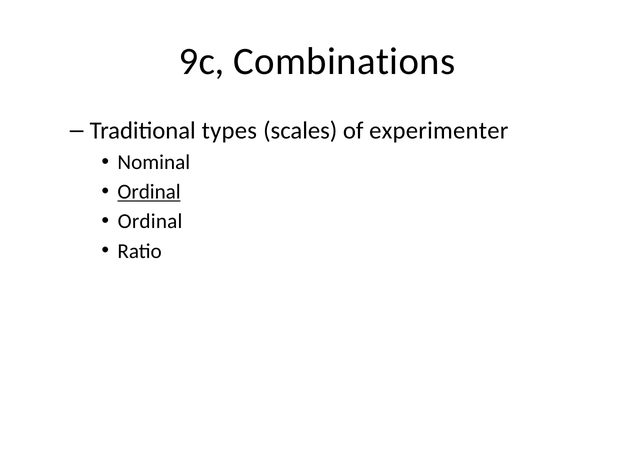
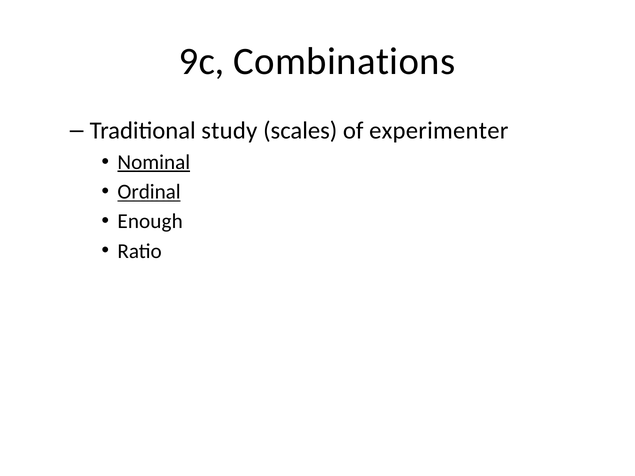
types: types -> study (229, 131)
Nominal underline: none -> present (154, 162)
Ordinal: Ordinal -> Enough (150, 222)
